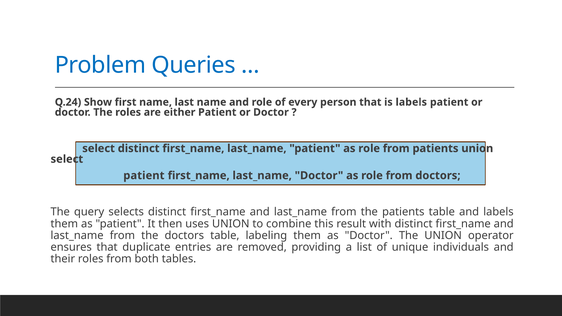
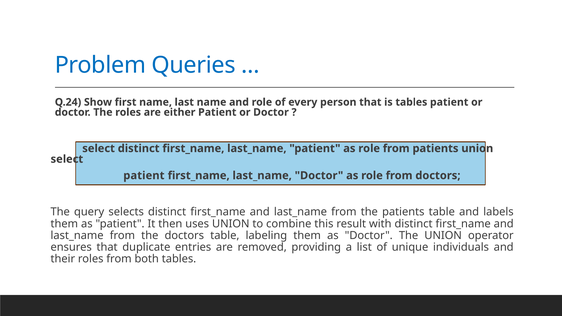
is labels: labels -> tables (411, 102)
